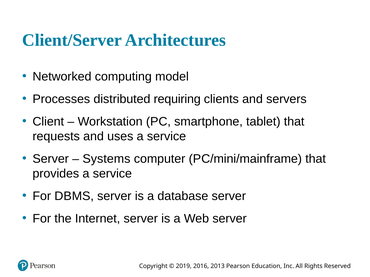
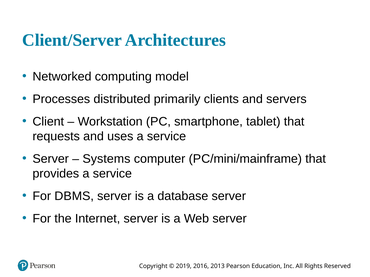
requiring: requiring -> primarily (177, 99)
